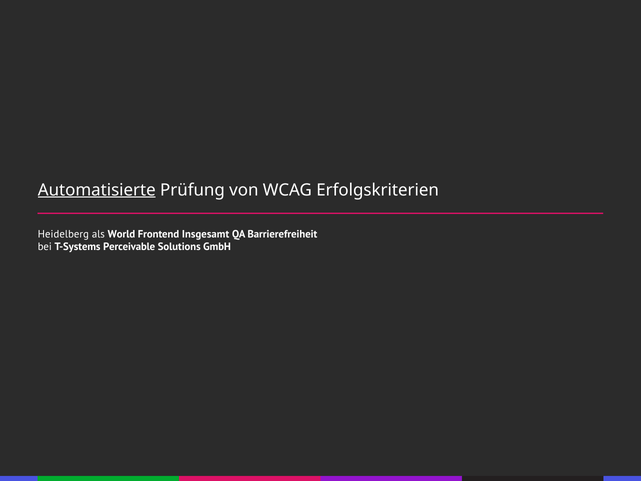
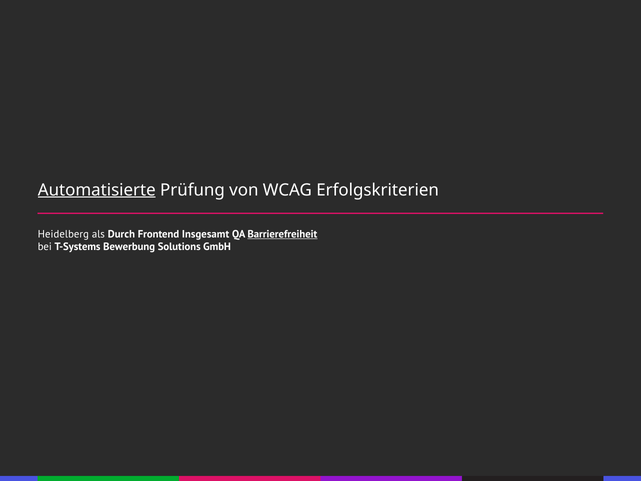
World: World -> Durch (121, 234)
Barrierefreiheit underline: none -> present (282, 234)
Perceivable: Perceivable -> Bewerbung (129, 247)
